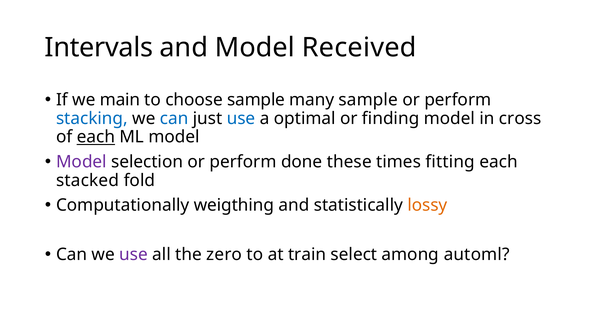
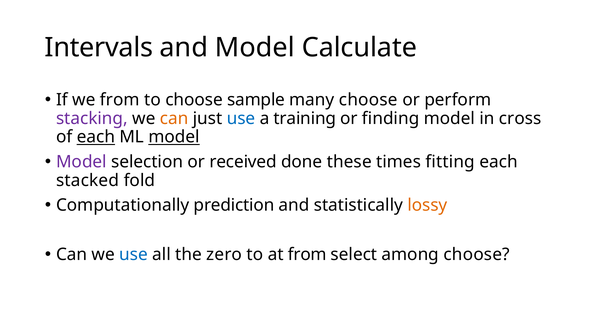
Received: Received -> Calculate (359, 48)
we main: main -> from (120, 100)
many sample: sample -> choose (368, 100)
stacking colour: blue -> purple (92, 118)
can colour: blue -> orange (174, 118)
optimal: optimal -> training (305, 118)
model underline: none -> present (174, 137)
selection or perform: perform -> received (243, 162)
weigthing: weigthing -> prediction (234, 205)
use colour: purple -> blue (134, 254)
at train: train -> from (307, 254)
among automl: automl -> choose (477, 254)
